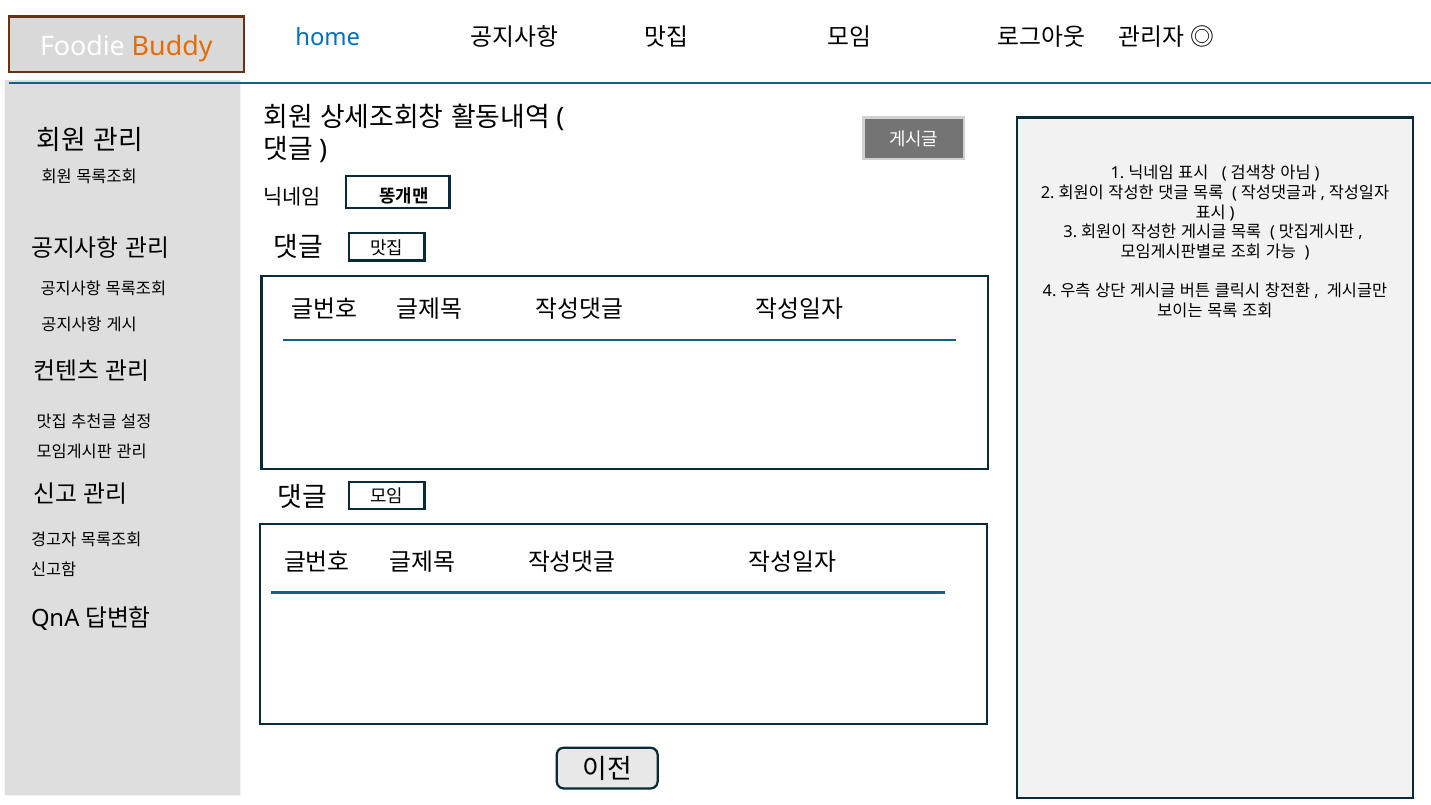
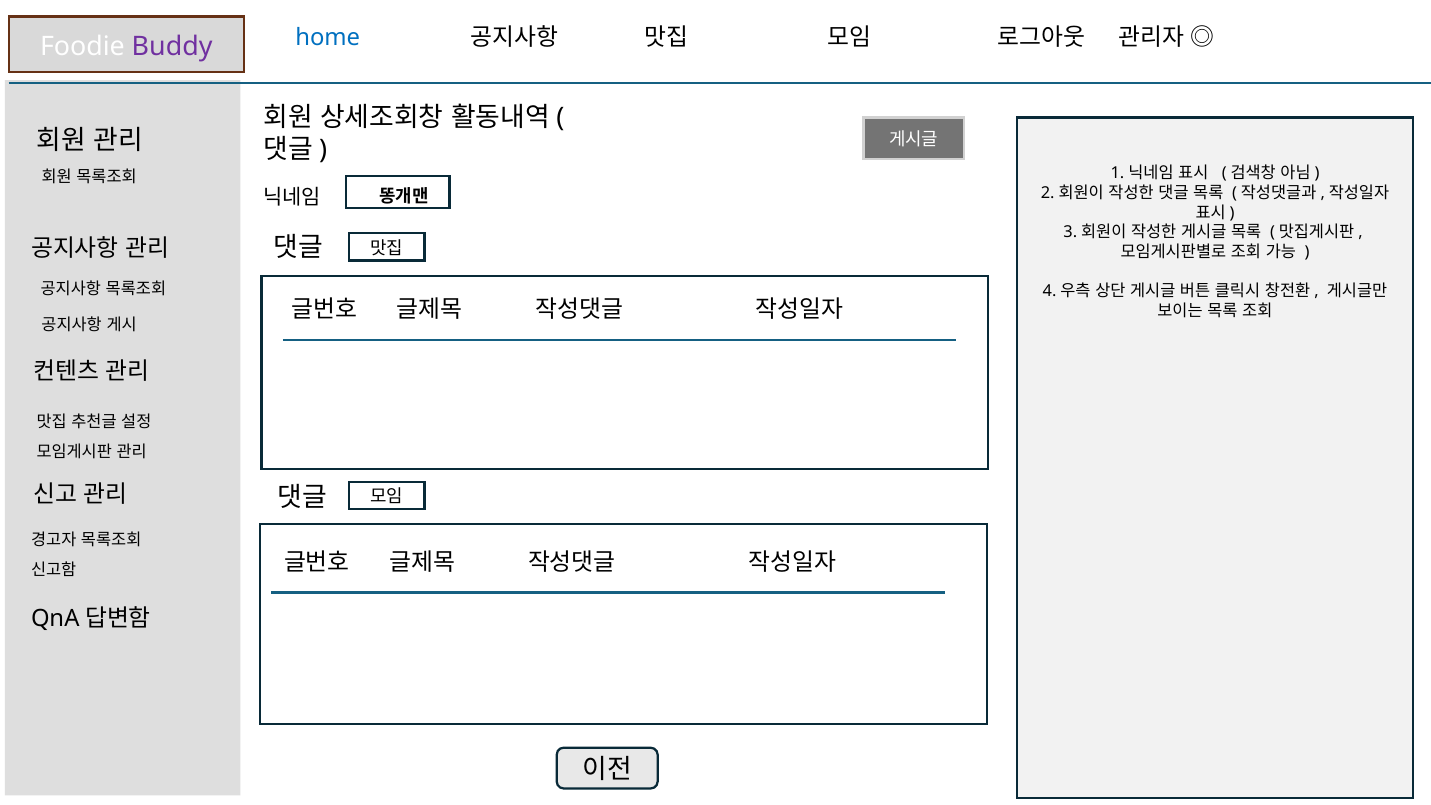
Buddy colour: orange -> purple (172, 46)
